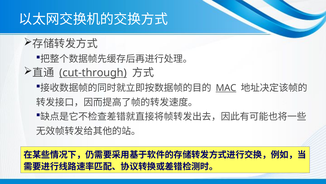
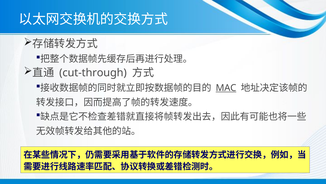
cut-through underline: present -> none (93, 73)
